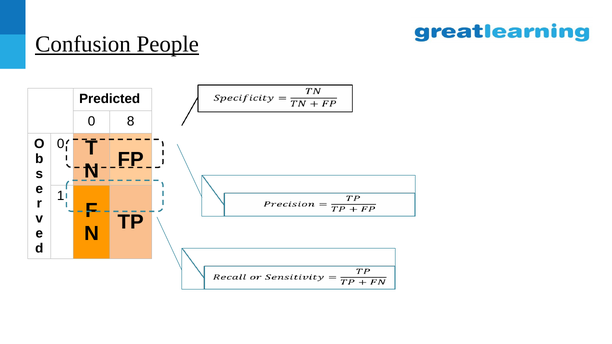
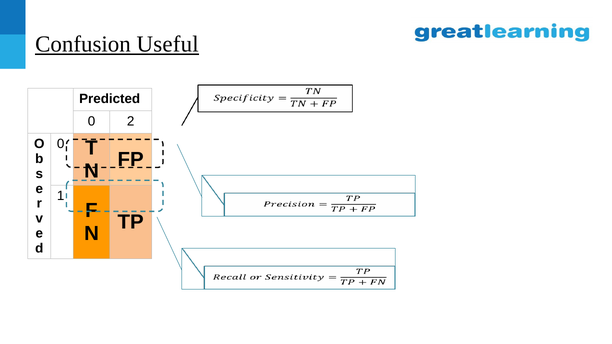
People: People -> Useful (168, 44)
8: 8 -> 2 (131, 122)
